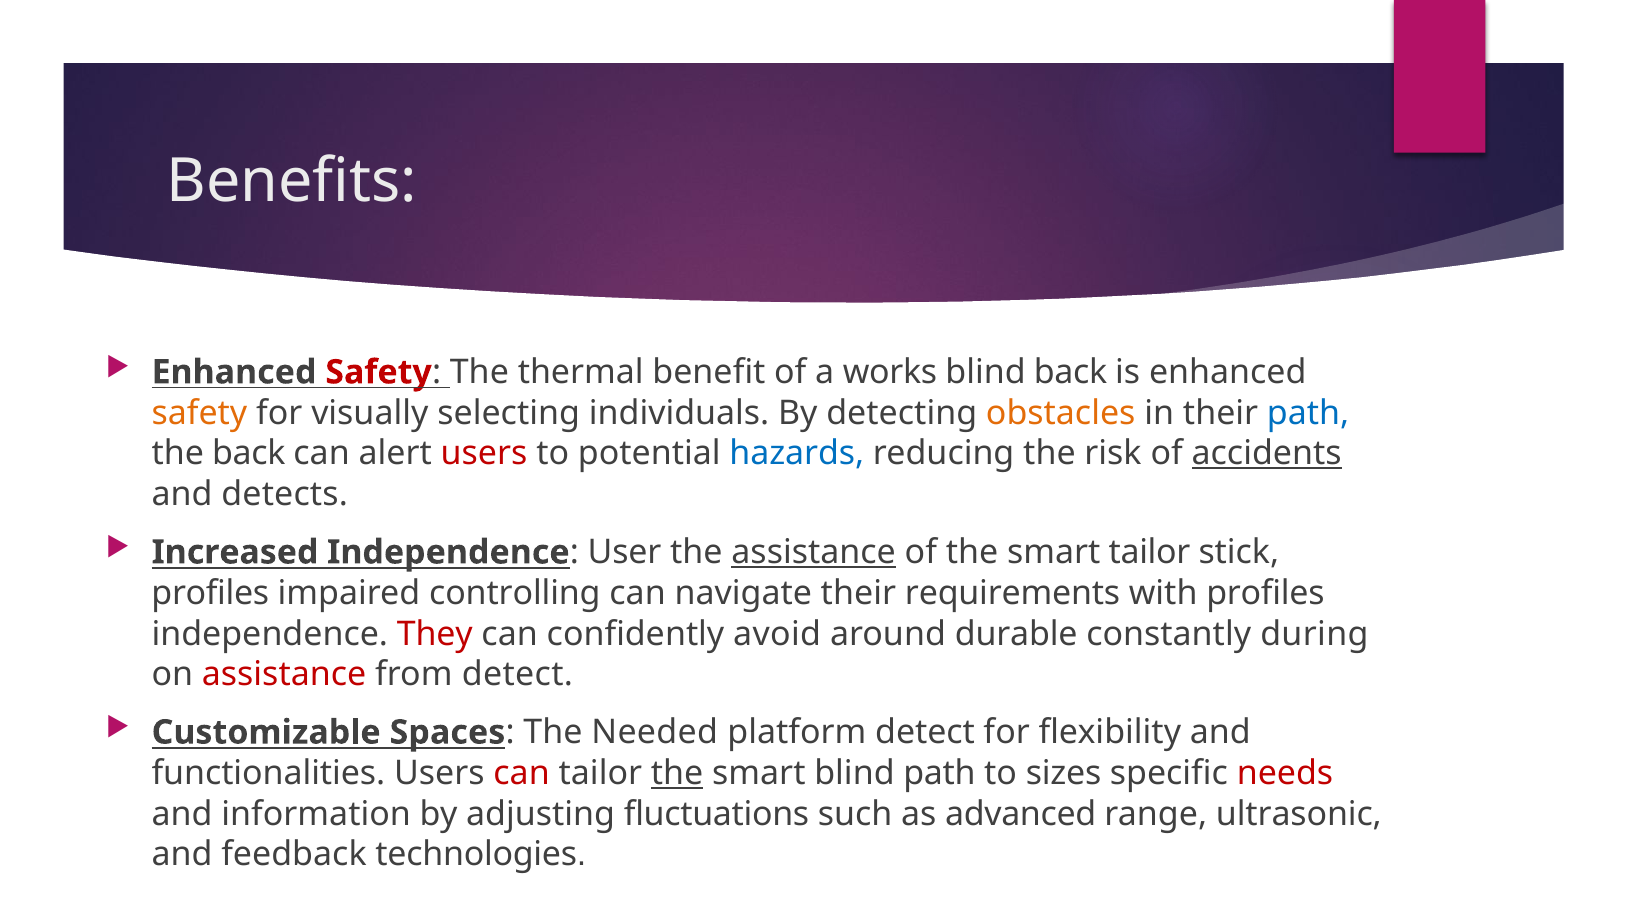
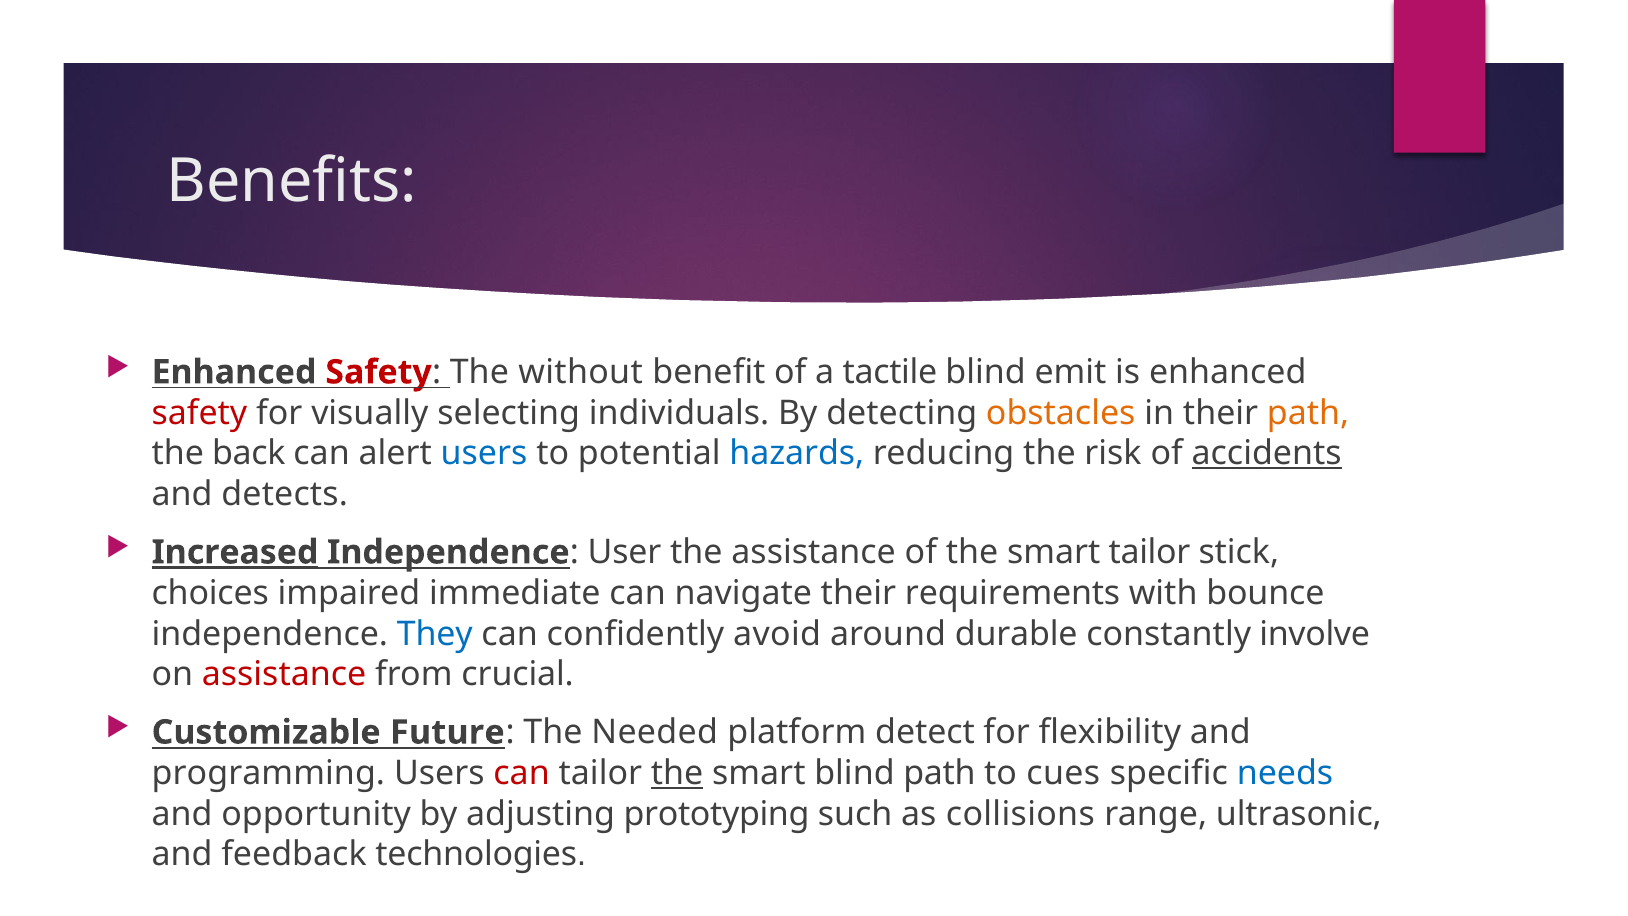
thermal: thermal -> without (581, 372)
works: works -> tactile (890, 372)
blind back: back -> emit (1070, 372)
safety colour: orange -> red (199, 413)
path colour: blue -> orange (1308, 413)
users colour: red -> blue (484, 454)
Increased underline: none -> present (235, 552)
assistance underline: present -> none (814, 552)
profiles: profiles -> choices (210, 593)
controlling: controlling -> immediate (515, 593)
with profiles: profiles -> bounce (1265, 593)
They colour: red -> blue (435, 634)
during: during -> involve (1315, 634)
from detect: detect -> crucial (518, 674)
Spaces: Spaces -> Future (447, 732)
functionalities: functionalities -> programming (268, 773)
sizes: sizes -> cues (1063, 773)
needs colour: red -> blue (1285, 773)
information: information -> opportunity (316, 814)
fluctuations: fluctuations -> prototyping (717, 814)
advanced: advanced -> collisions (1020, 814)
